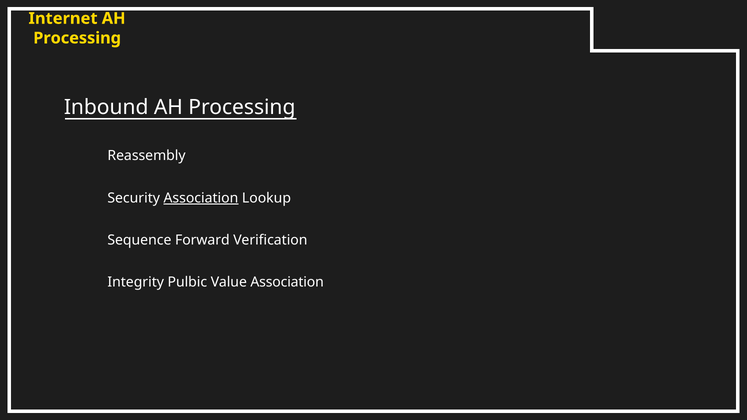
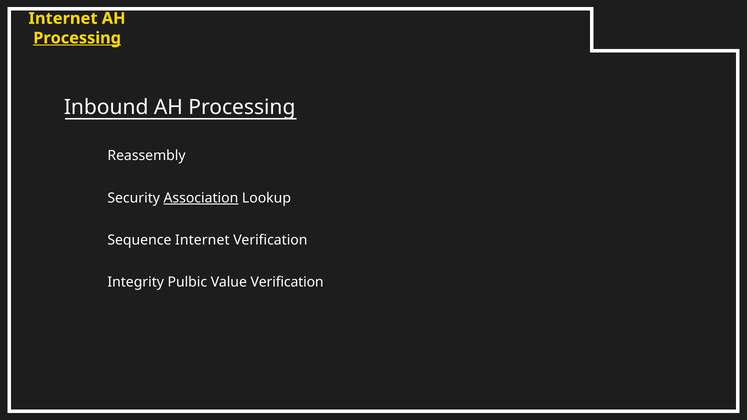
Processing underline: none -> present (77, 38)
Sequence Forward: Forward -> Internet (202, 240)
Value Association: Association -> Verification (287, 282)
